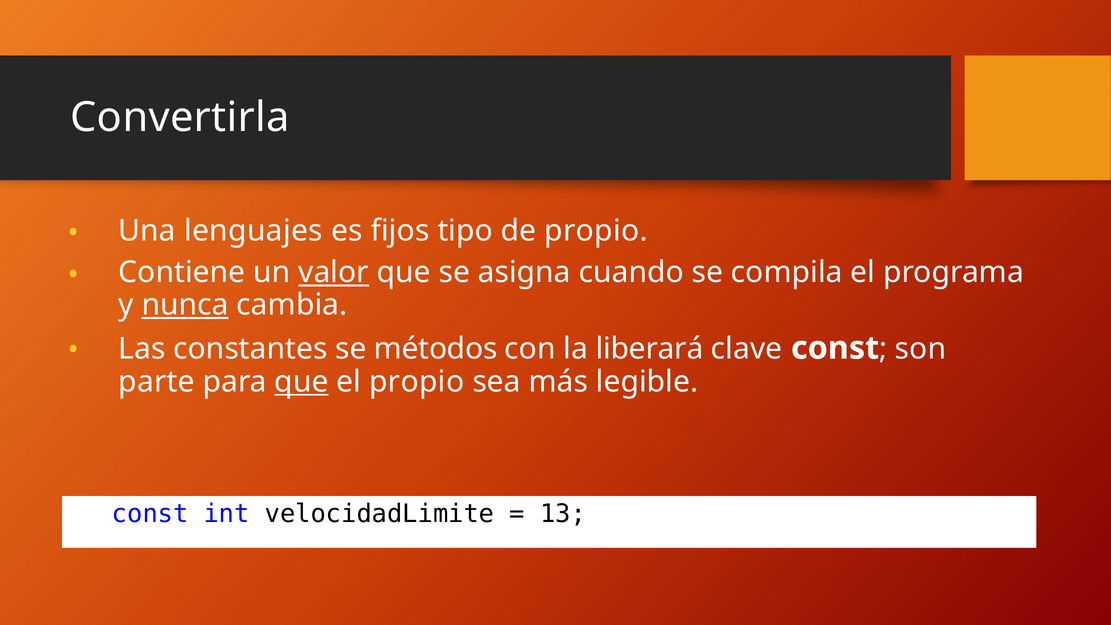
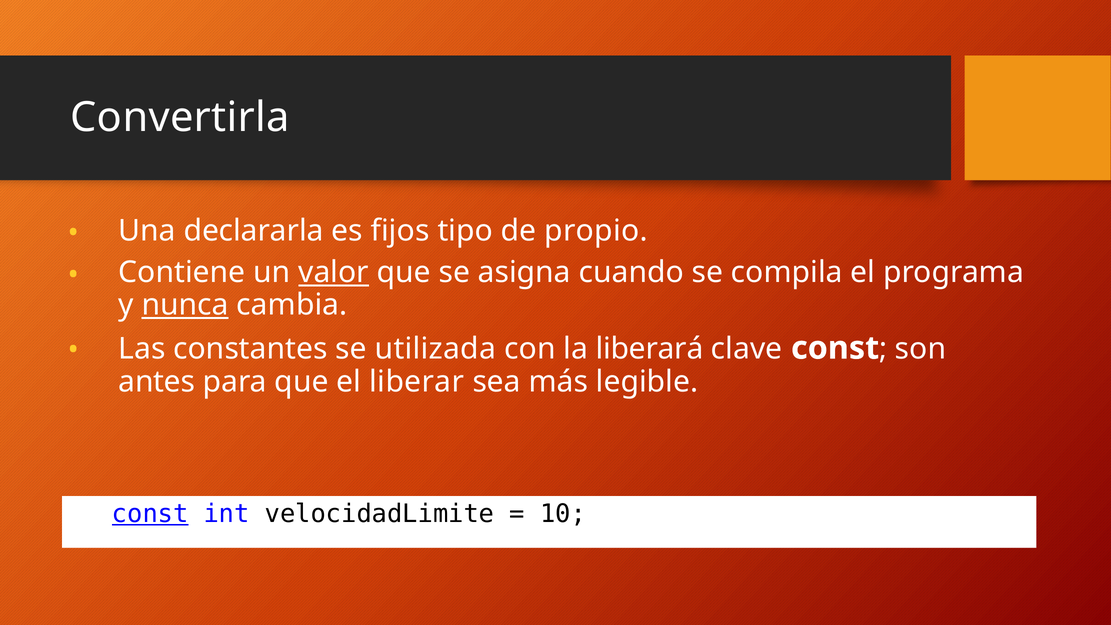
lenguajes: lenguajes -> declararla (254, 231)
métodos: métodos -> utilizada (435, 349)
parte: parte -> antes (157, 382)
que underline: present -> none (302, 382)
el propio: propio -> liberar (417, 382)
const underline: none -> present (150, 514)
13: 13 -> 10 (563, 514)
